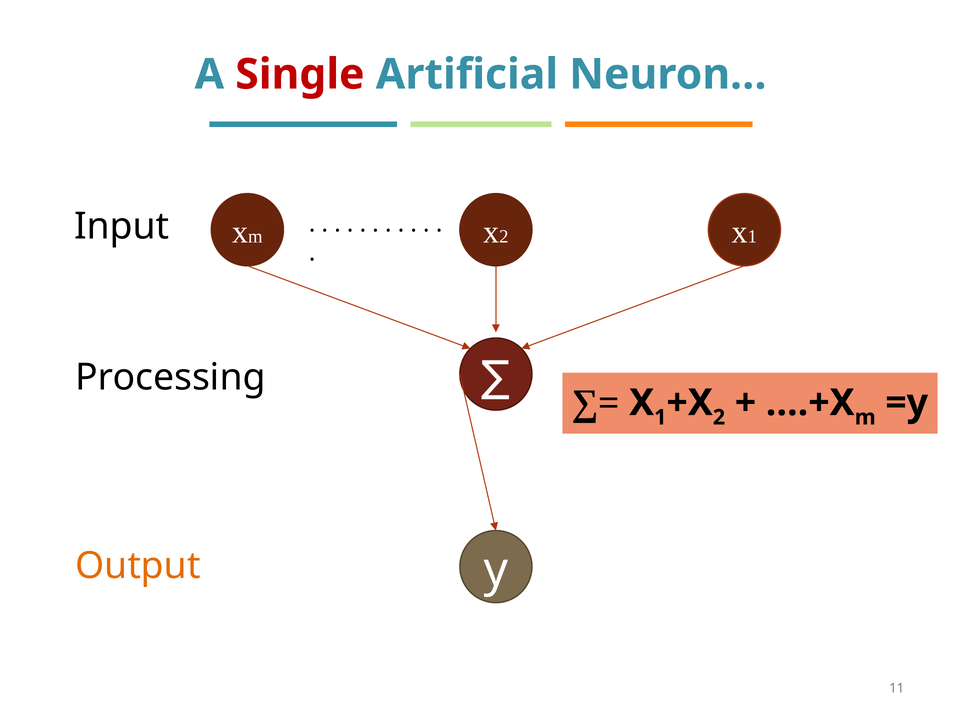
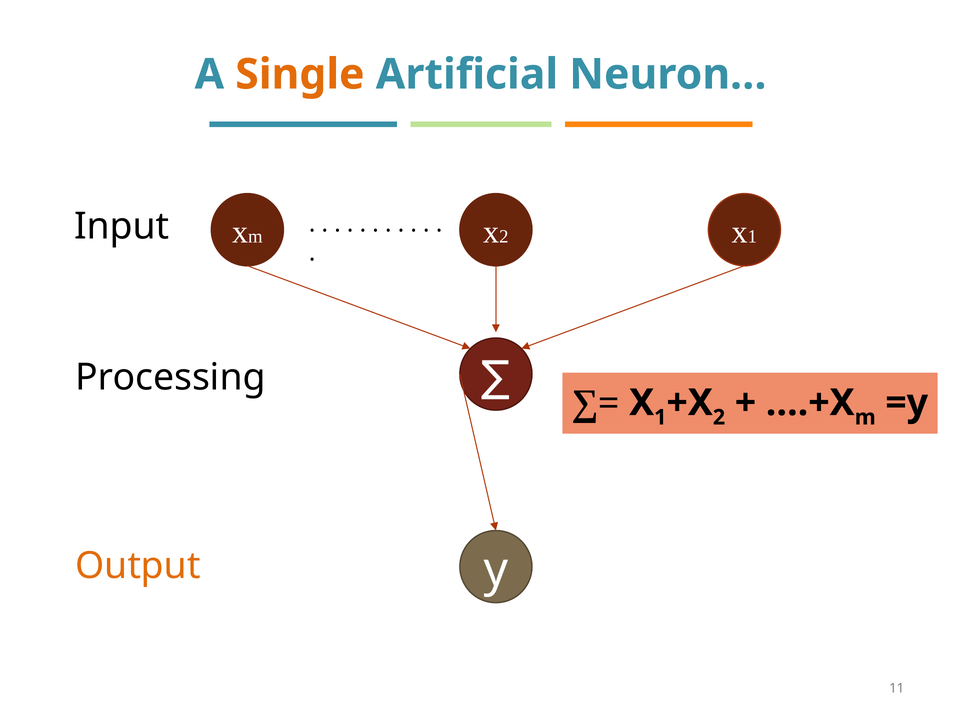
Single colour: red -> orange (300, 74)
